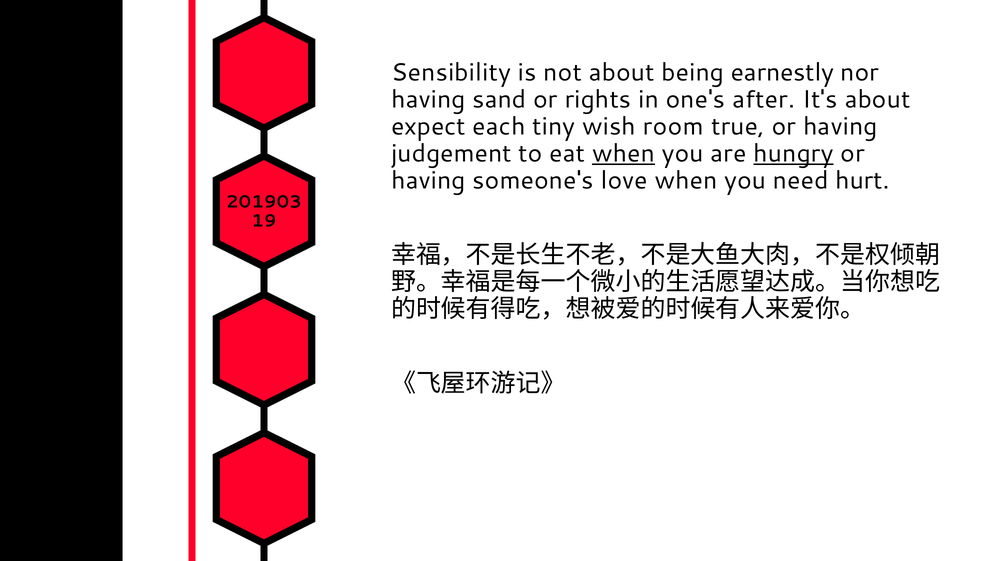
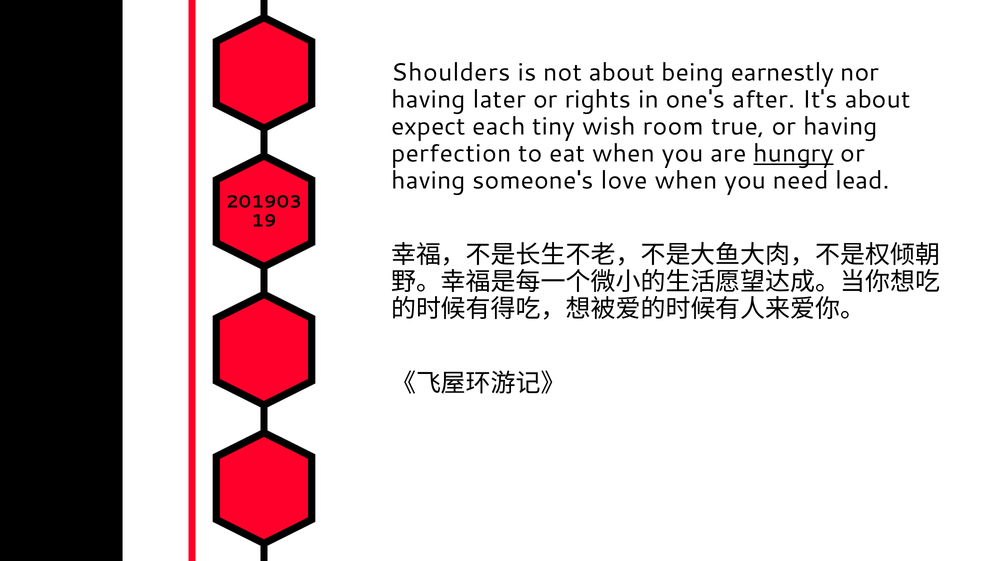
Sensibility: Sensibility -> Shoulders (451, 73)
sand: sand -> later (499, 100)
judgement: judgement -> perfection (451, 154)
when underline: present -> none (623, 154)
hurt: hurt -> lead (862, 180)
